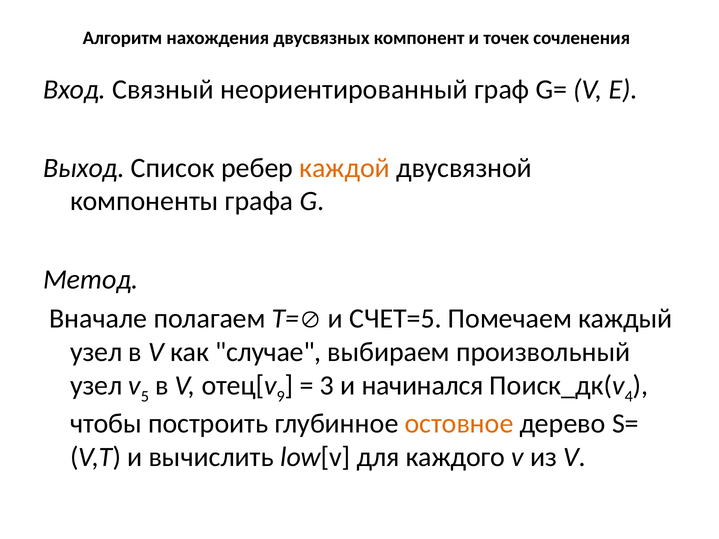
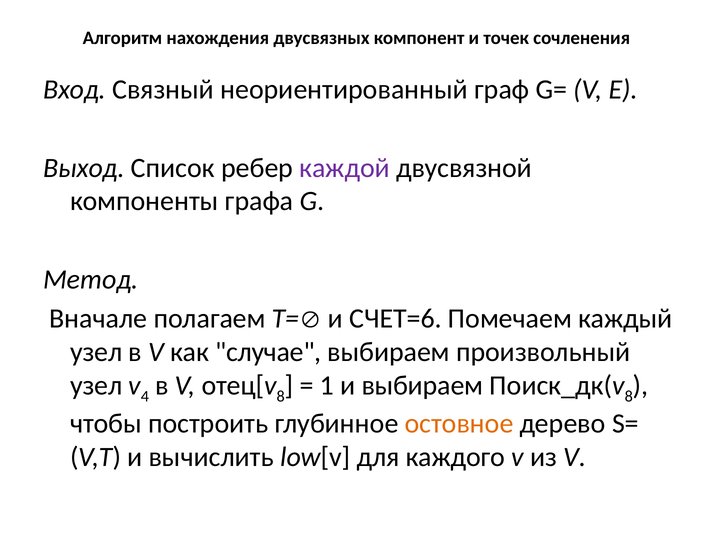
каждой colour: orange -> purple (345, 168)
СЧЕТ=5: СЧЕТ=5 -> СЧЕТ=6 (395, 319)
5: 5 -> 4 (145, 396)
9: 9 -> 8 (281, 396)
3: 3 -> 1 (327, 386)
и начинался: начинался -> выбираем (422, 386)
4: 4 -> 8 (629, 396)
